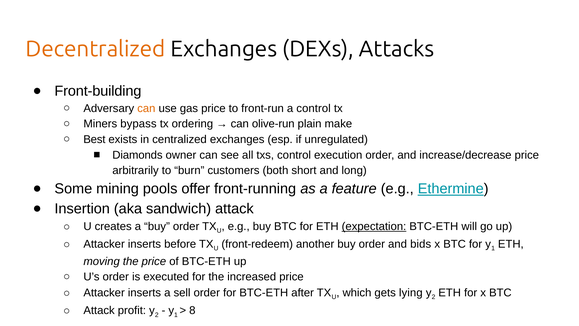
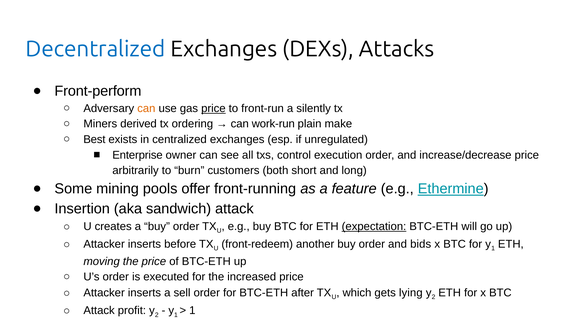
Decentralized colour: orange -> blue (95, 49)
Front-building: Front-building -> Front-perform (98, 91)
price underline: none -> present (213, 108)
a control: control -> silently (314, 108)
bypass: bypass -> derived (139, 124)
olive-run: olive-run -> work-run (273, 124)
Diamonds: Diamonds -> Enterprise (137, 155)
8: 8 -> 1 (192, 310)
